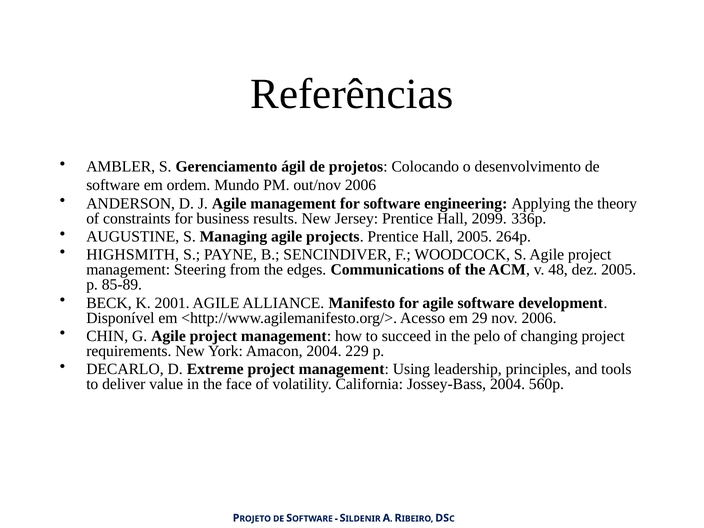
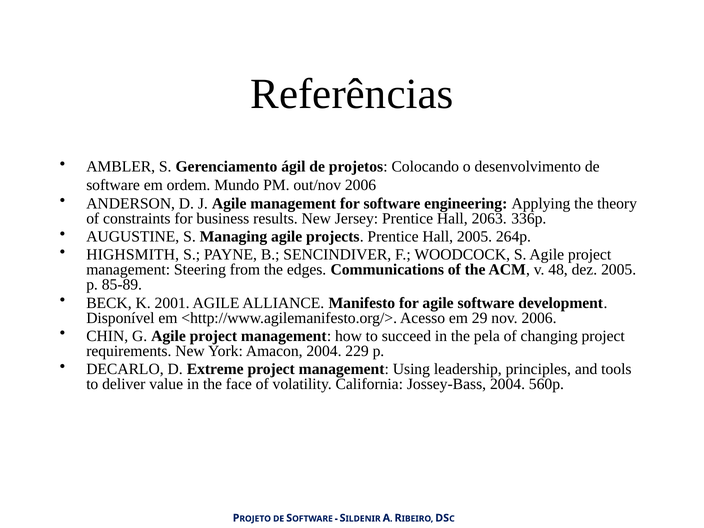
2099: 2099 -> 2063 (489, 218)
pelo: pelo -> pela (487, 336)
